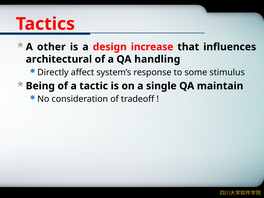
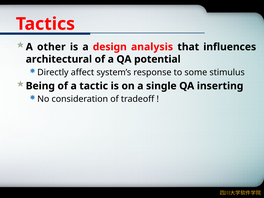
increase: increase -> analysis (152, 47)
handling: handling -> potential (157, 59)
maintain: maintain -> inserting (220, 86)
